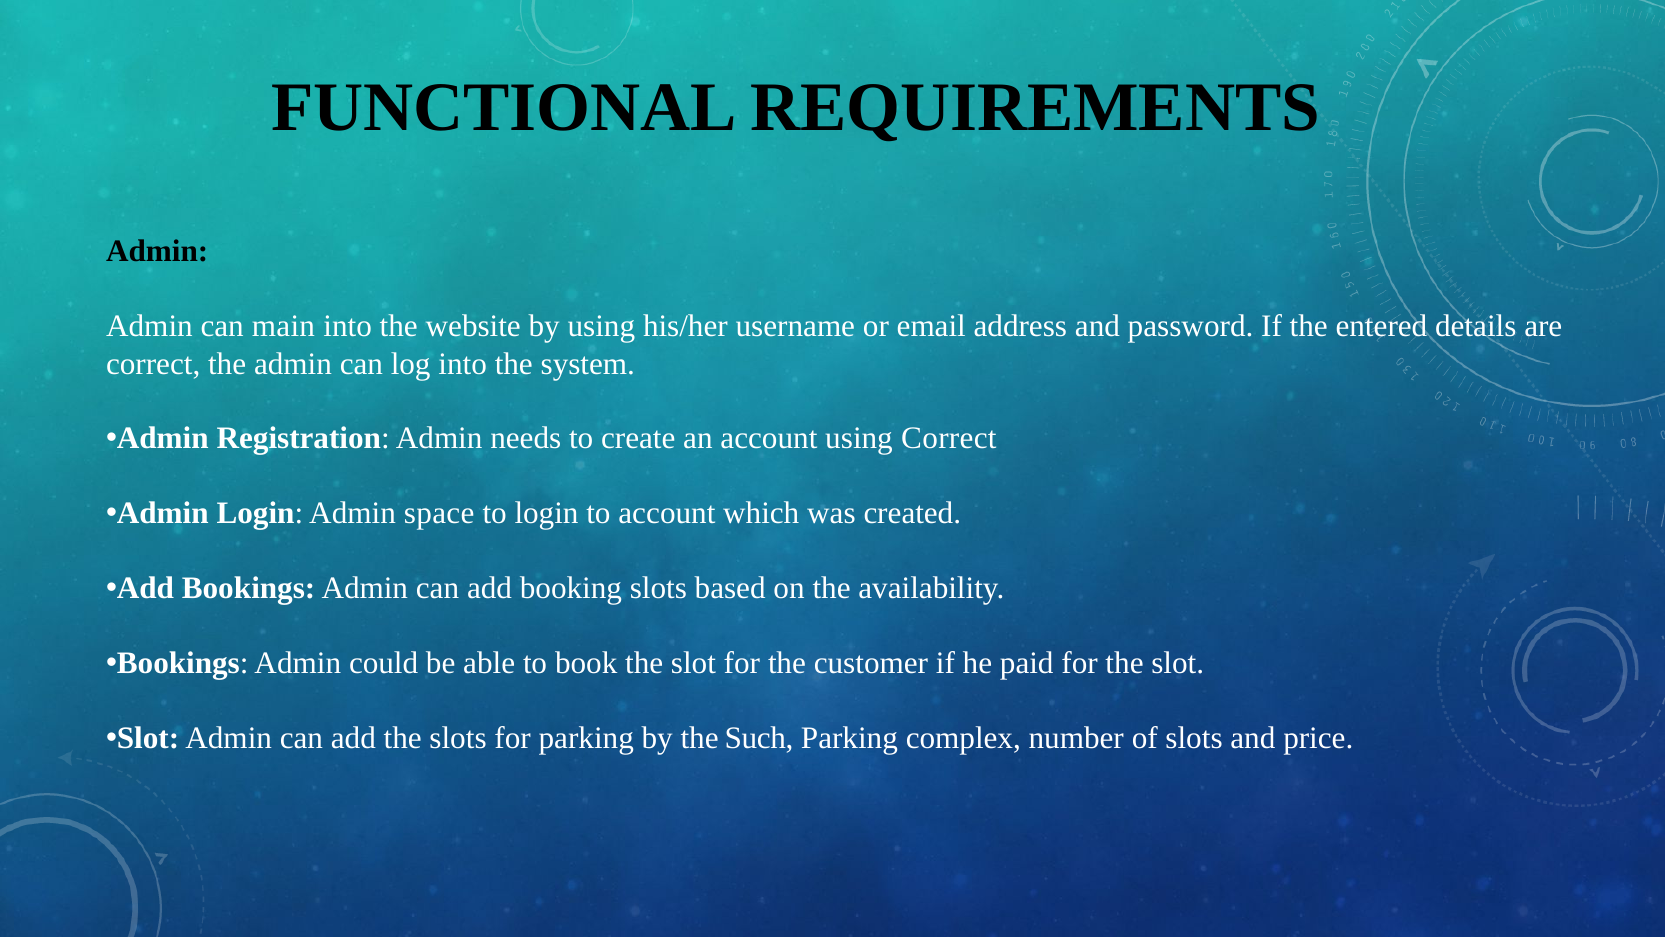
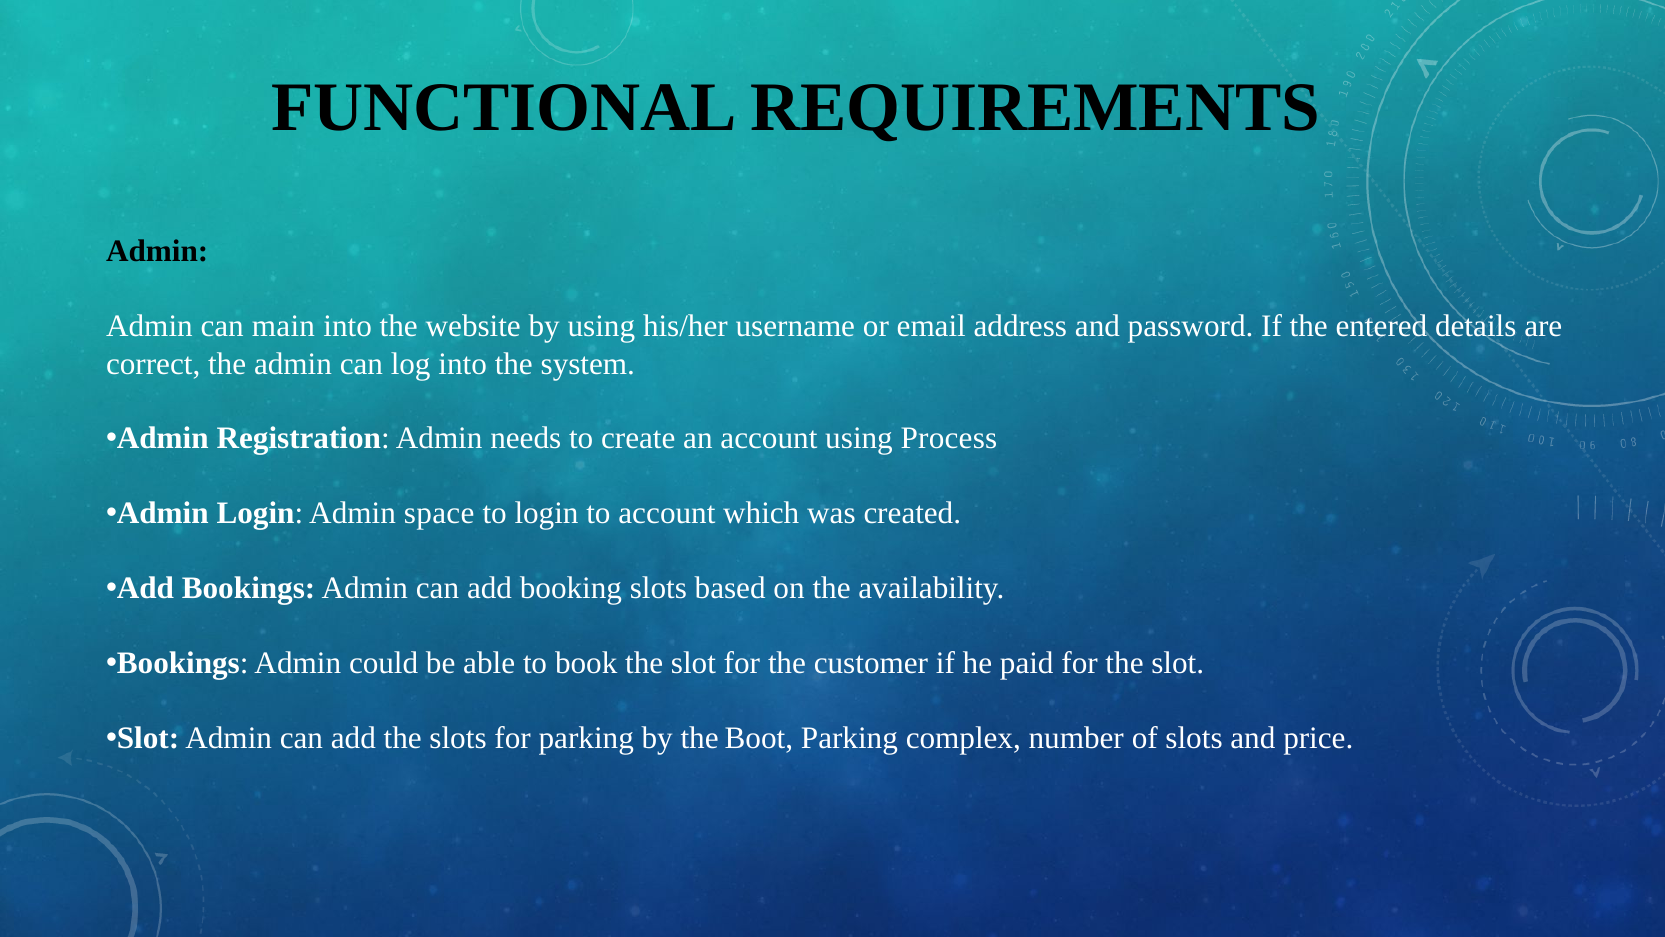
using Correct: Correct -> Process (949, 438)
Such: Such -> Boot (759, 738)
